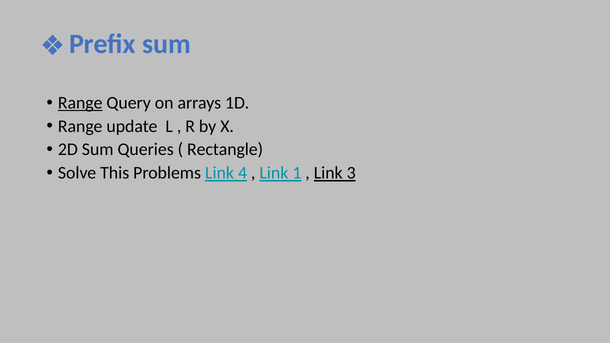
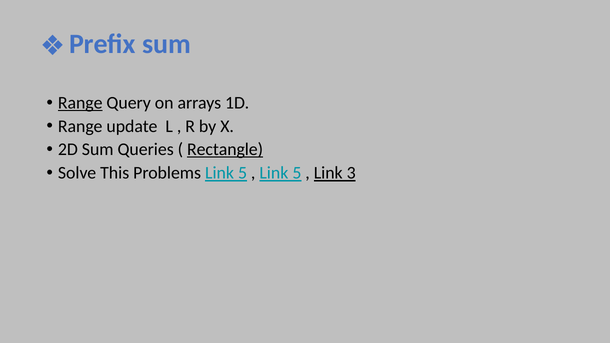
Rectangle underline: none -> present (225, 150)
Problems Link 4: 4 -> 5 (243, 173)
1: 1 -> 5 (297, 173)
